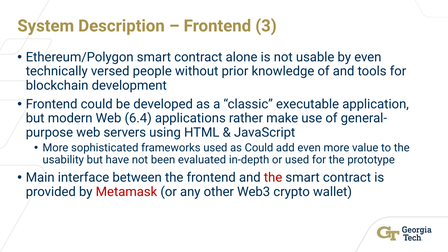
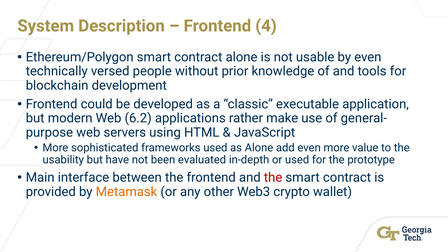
3: 3 -> 4 (266, 26)
6.4: 6.4 -> 6.2 (138, 118)
as Could: Could -> Alone (259, 148)
Metamask colour: red -> orange (126, 192)
